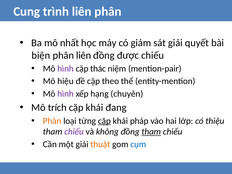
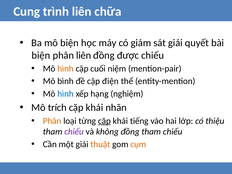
liên phân: phân -> chữa (108, 11)
mô nhất: nhất -> biện (69, 43)
hình colour: purple -> orange (66, 69)
thác: thác -> cuối (98, 69)
hiệu: hiệu -> bình (66, 81)
theo: theo -> điện (110, 81)
hình colour: purple -> blue (66, 94)
chuyên: chuyên -> nghiệm (127, 94)
đang: đang -> nhãn (116, 108)
pháp: pháp -> tiếng (139, 121)
tham underline: present -> none (151, 132)
cụm colour: blue -> orange (138, 144)
